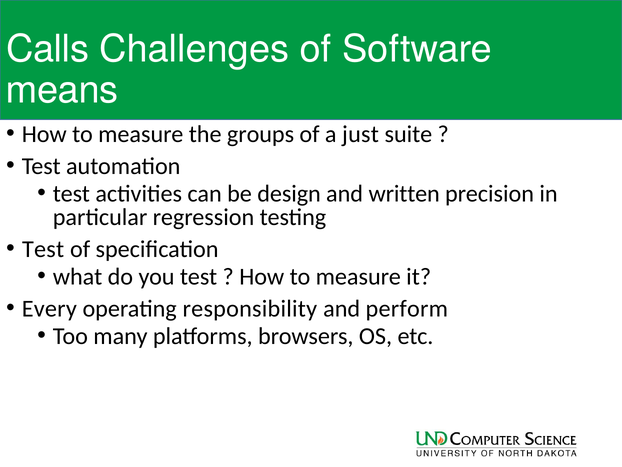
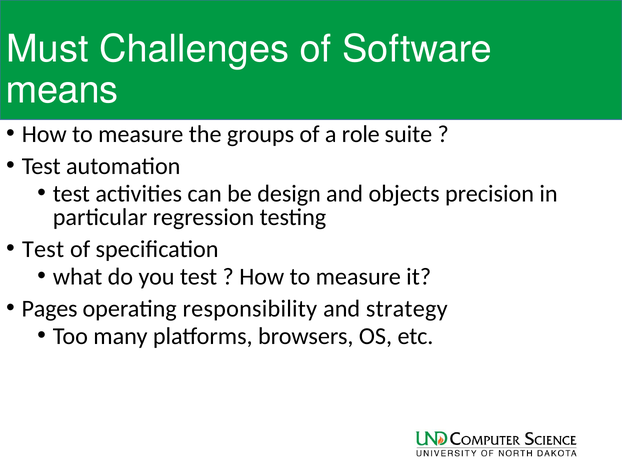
Calls: Calls -> Must (47, 49)
just: just -> role (361, 134)
written: written -> objects (404, 194)
Every: Every -> Pages (50, 308)
perform: perform -> strategy (407, 308)
